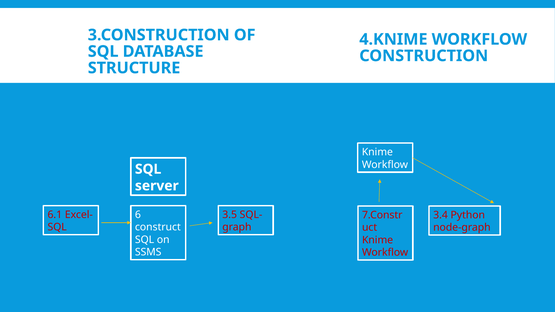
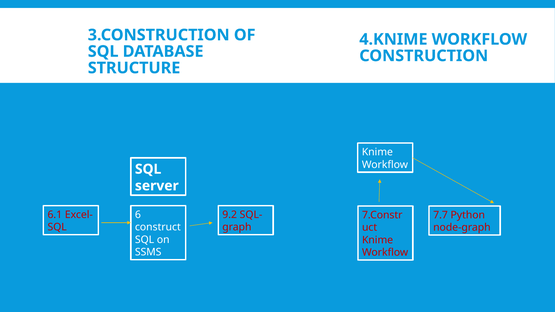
3.5: 3.5 -> 9.2 (230, 215)
3.4: 3.4 -> 7.7 (441, 215)
